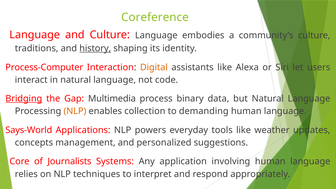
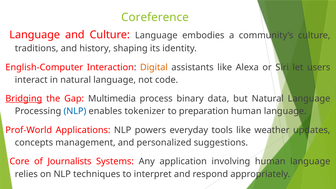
history underline: present -> none (95, 48)
Process-Computer: Process-Computer -> English-Computer (44, 67)
NLP colour: orange -> blue (75, 111)
collection: collection -> tokenizer (145, 111)
demanding: demanding -> preparation (204, 111)
Says-World: Says-World -> Prof-World (29, 130)
